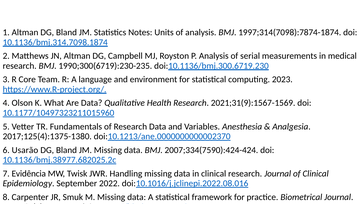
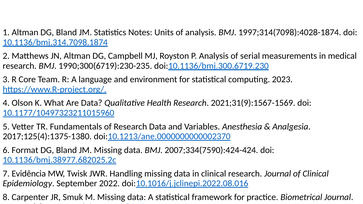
1997;314(7098):7874-1874: 1997;314(7098):7874-1874 -> 1997;314(7098):4028-1874 (290, 32)
6 Usarão: Usarão -> Format (25, 150)
